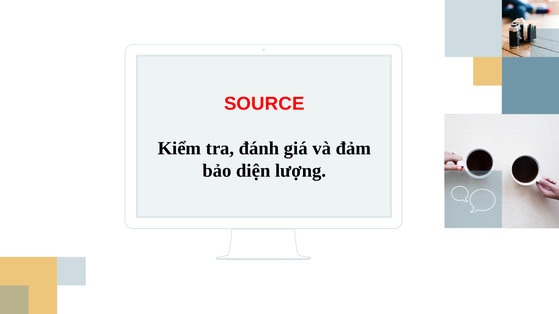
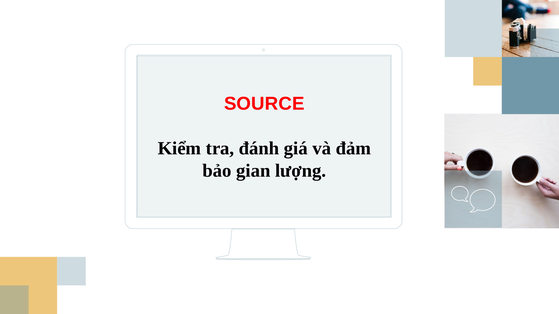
diện: diện -> gian (253, 171)
